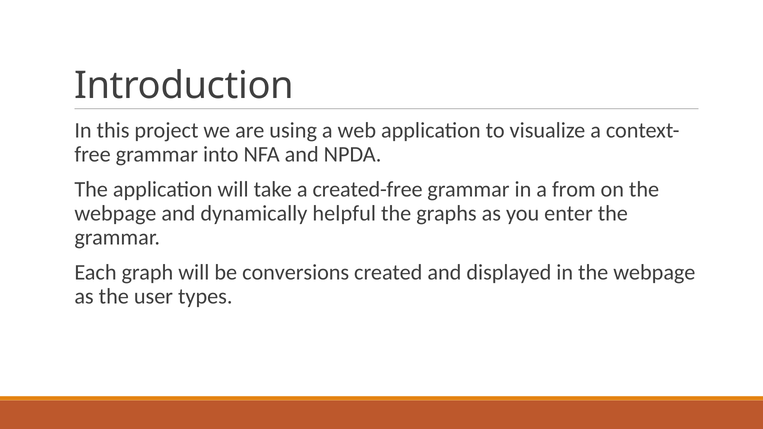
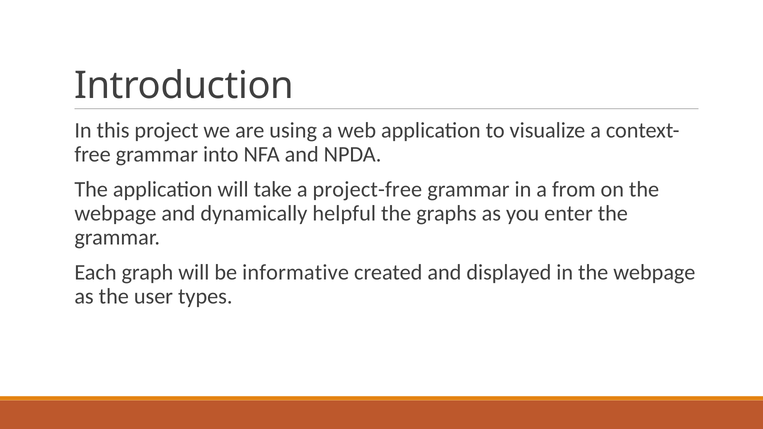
created-free: created-free -> project-free (367, 189)
conversions: conversions -> informative (296, 273)
